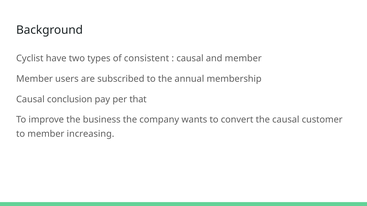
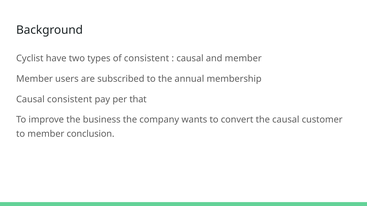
Causal conclusion: conclusion -> consistent (70, 99)
increasing: increasing -> conclusion (91, 134)
